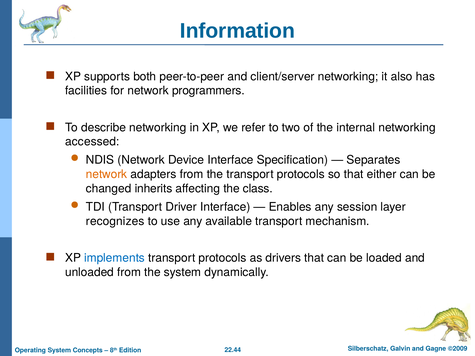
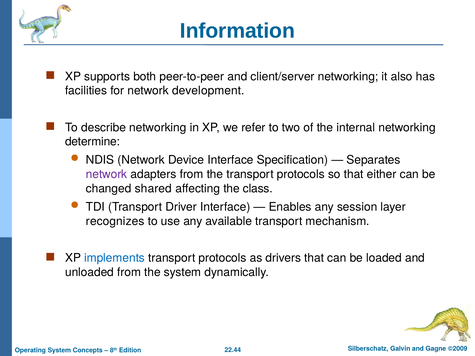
programmers: programmers -> development (208, 91)
accessed: accessed -> determine (93, 142)
network colour: orange -> purple (107, 174)
inherits: inherits -> shared (153, 189)
